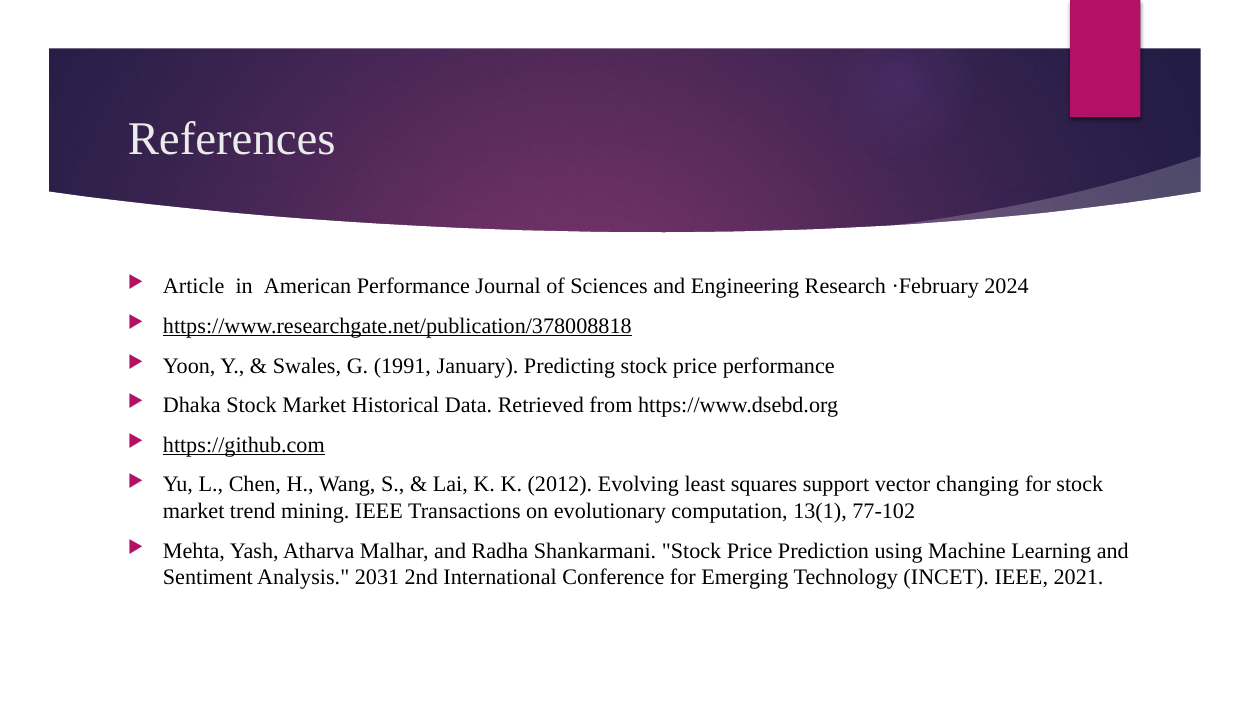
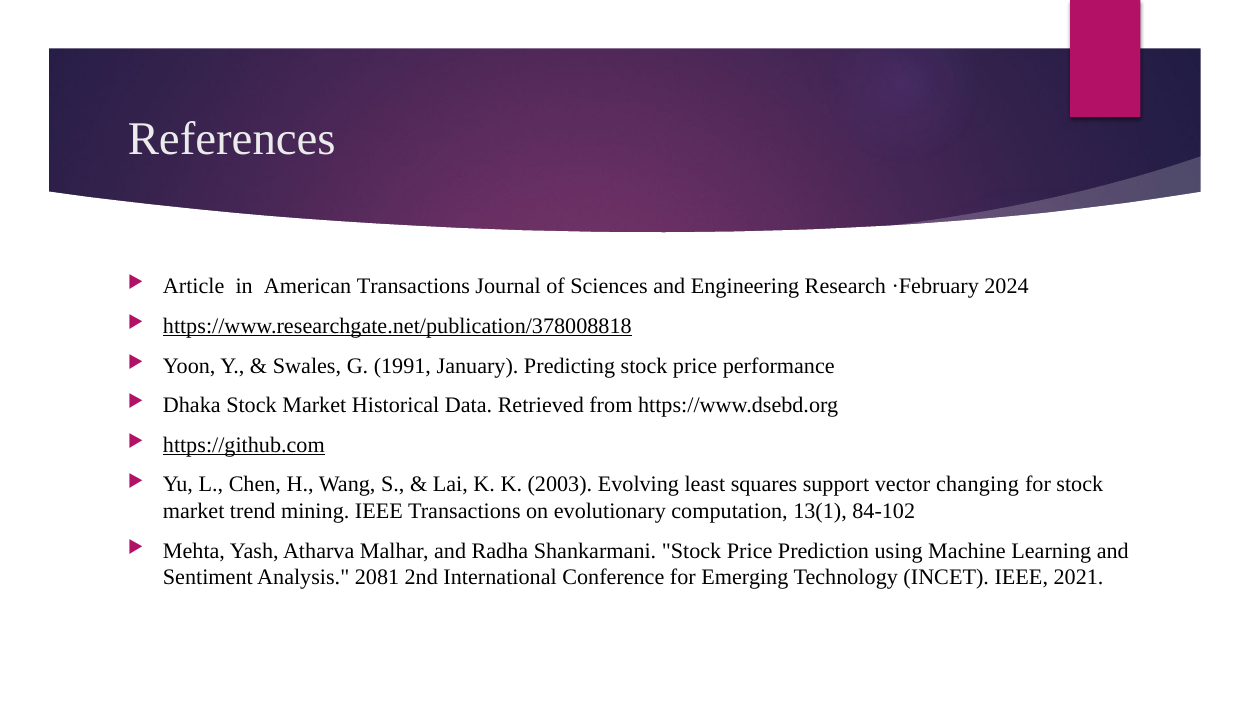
American Performance: Performance -> Transactions (413, 286)
2012: 2012 -> 2003 (560, 485)
77-102: 77-102 -> 84-102 (884, 511)
2031: 2031 -> 2081 (377, 578)
